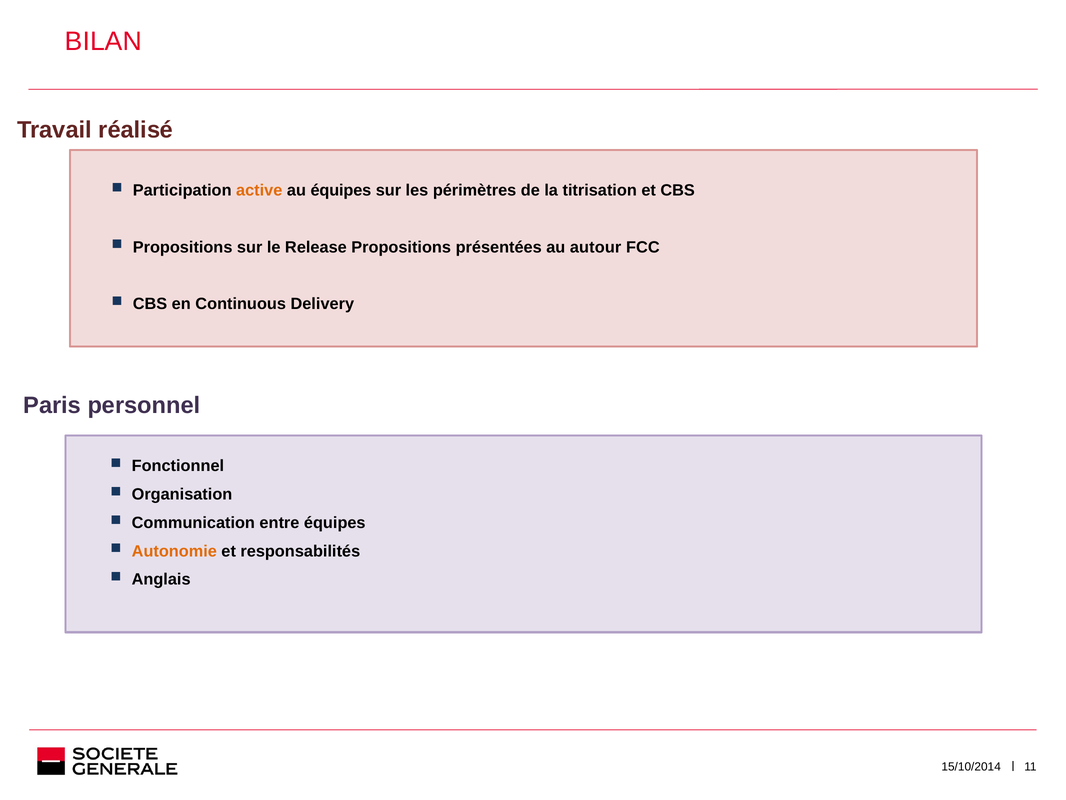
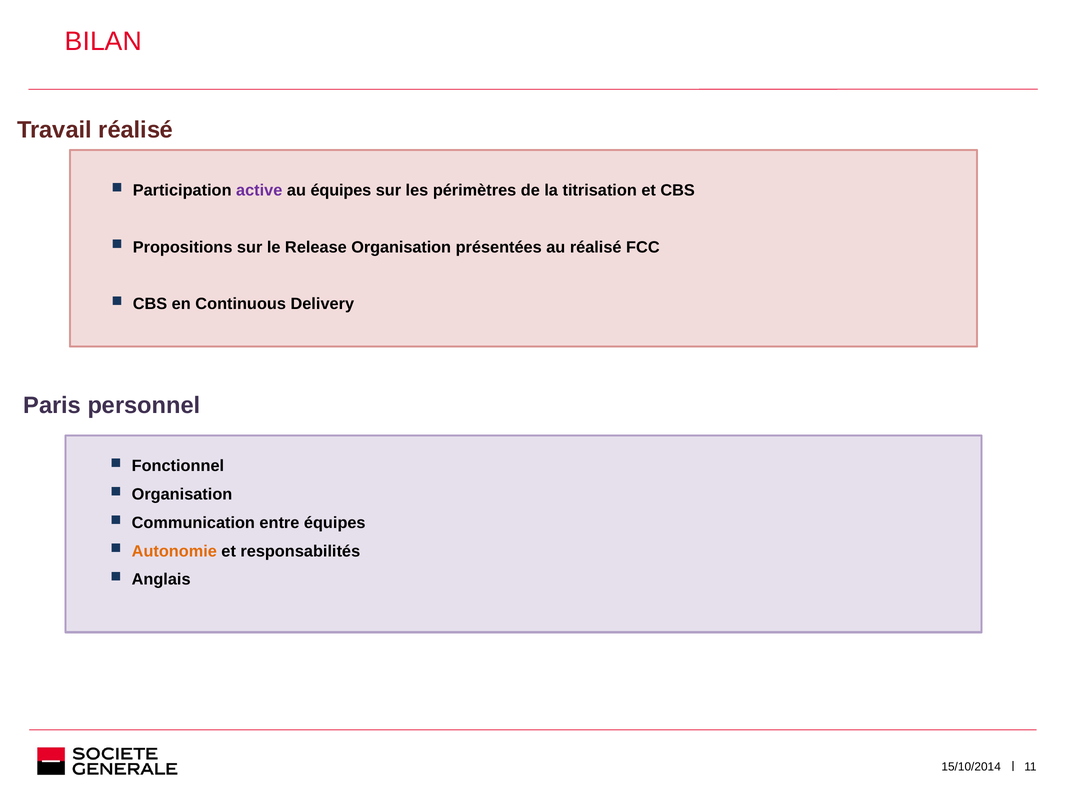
active colour: orange -> purple (259, 190)
Release Propositions: Propositions -> Organisation (401, 247)
au autour: autour -> réalisé (596, 247)
